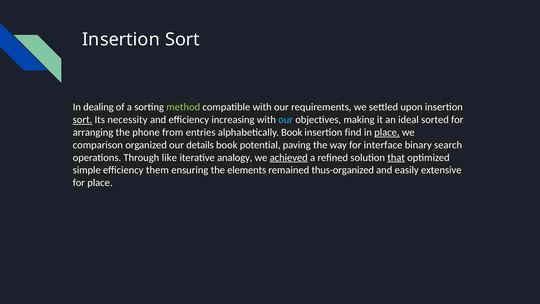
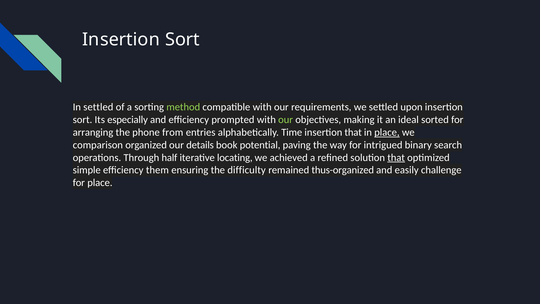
In dealing: dealing -> settled (98, 107)
sort underline: present -> none (83, 120)
necessity: necessity -> especially (128, 120)
increasing: increasing -> prompted (233, 120)
our colour: light blue -> light green (286, 120)
alphabetically Book: Book -> Time (292, 132)
insertion find: find -> that (353, 132)
interface: interface -> intrigued (383, 145)
like: like -> half (169, 157)
analogy: analogy -> locating (235, 157)
achieved underline: present -> none (289, 157)
elements: elements -> difficulty (247, 170)
extensive: extensive -> challenge (441, 170)
